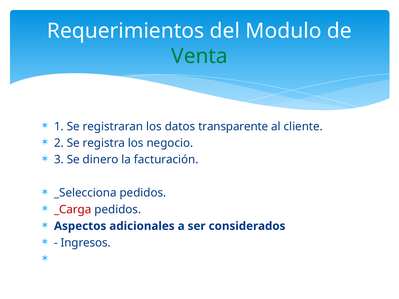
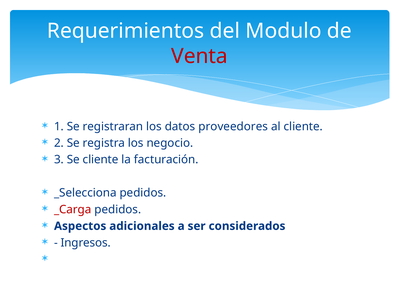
Venta colour: green -> red (200, 56)
transparente: transparente -> proveedores (233, 127)
Se dinero: dinero -> cliente (101, 160)
